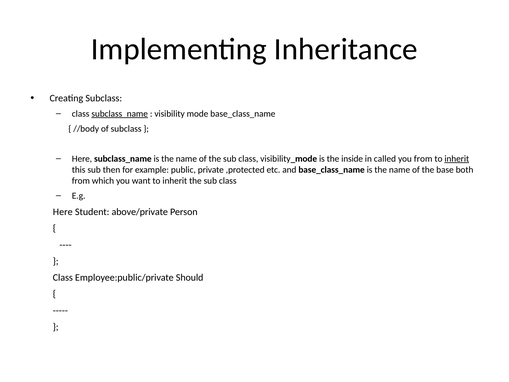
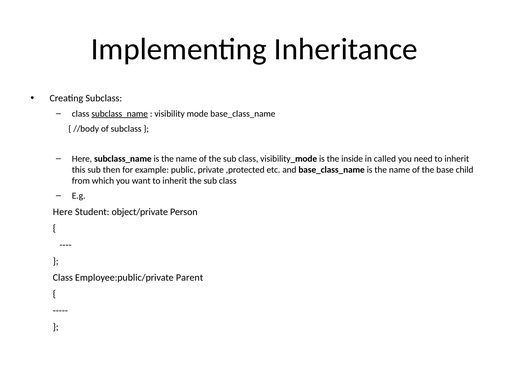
you from: from -> need (423, 159)
inherit underline: present -> none (457, 159)
both: both -> child (465, 170)
above/private: above/private -> object/private (140, 212)
Should: Should -> Parent (190, 277)
